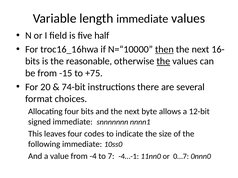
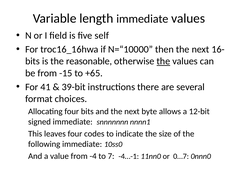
half: half -> self (102, 36)
then underline: present -> none (164, 49)
+75: +75 -> +65 (94, 73)
20: 20 -> 41 (46, 87)
74-bit: 74-bit -> 39-bit (74, 87)
